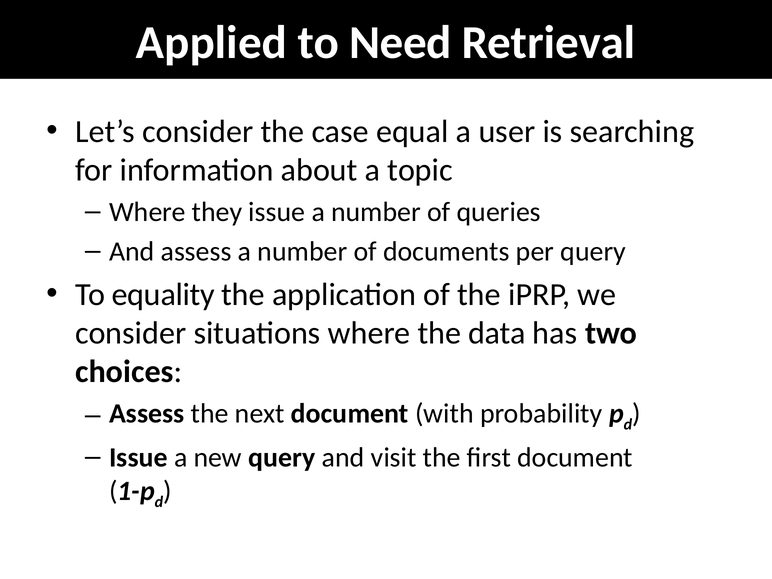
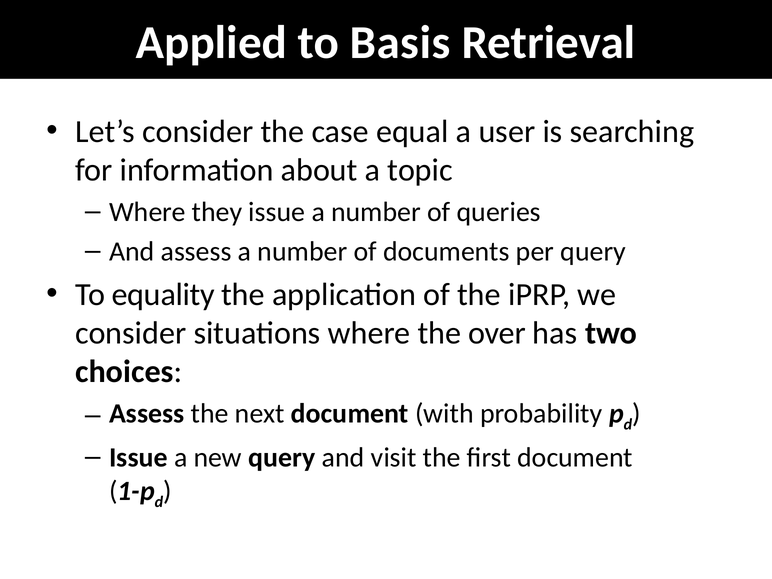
Need: Need -> Basis (400, 43)
data: data -> over (497, 333)
